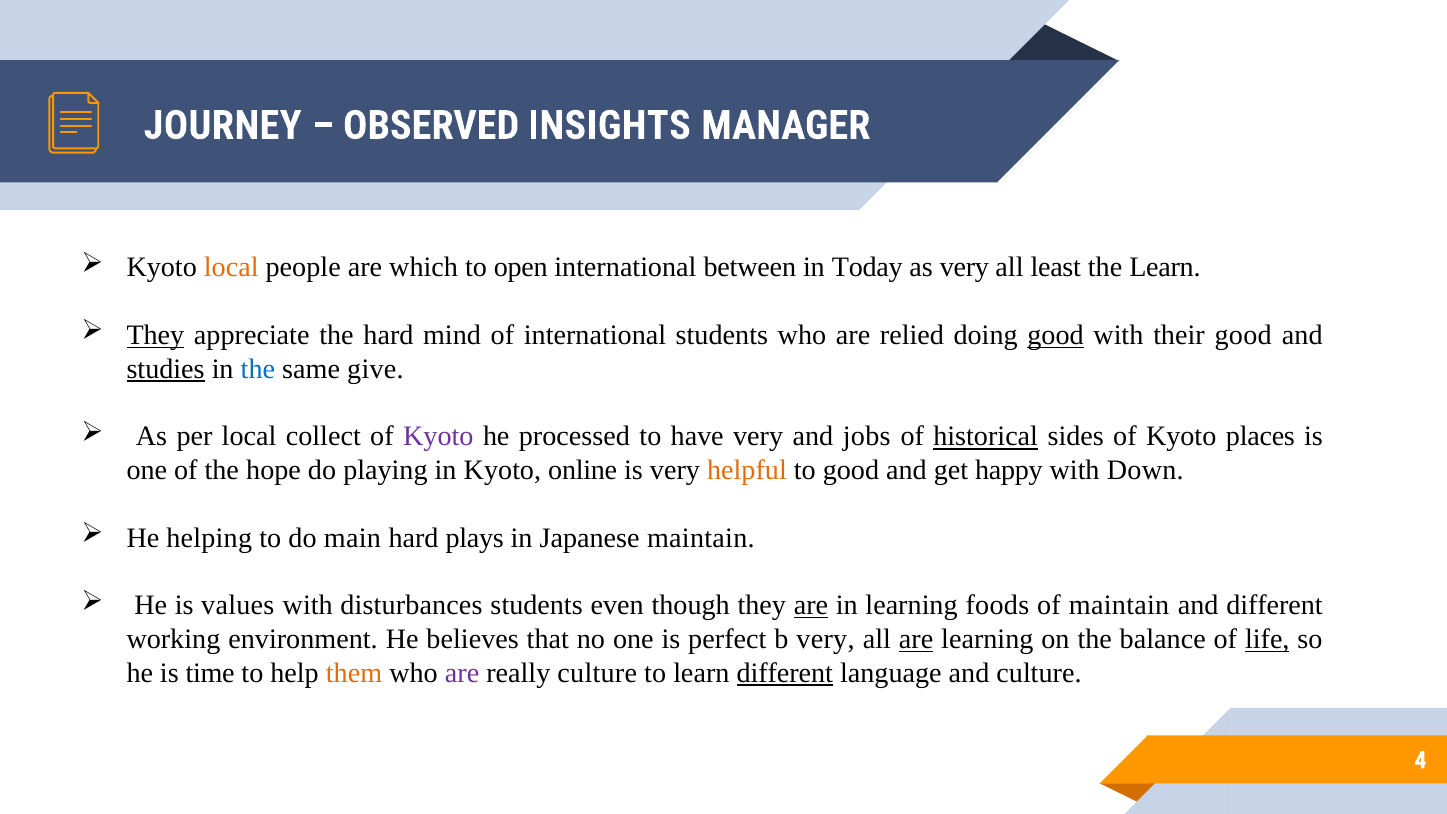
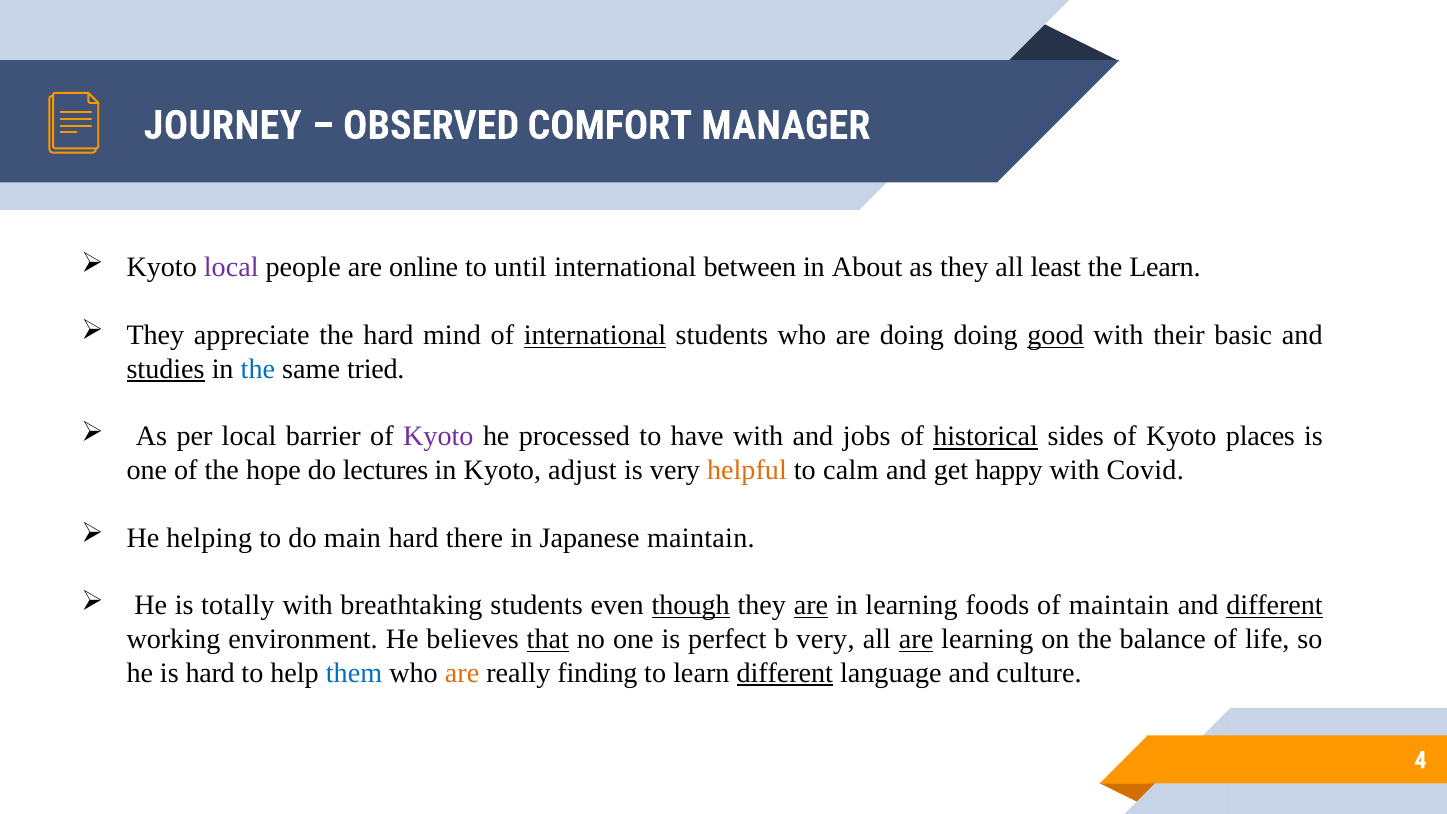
INSIGHTS: INSIGHTS -> COMFORT (610, 126)
local colour: orange -> purple (231, 268)
which: which -> online (424, 268)
open: open -> until (520, 268)
Today: Today -> About (867, 268)
as very: very -> they (964, 268)
They underline: present -> none (155, 335)
international underline: none -> present (595, 335)
are relied: relied -> doing (912, 335)
their good: good -> basic (1243, 335)
give: give -> tried (376, 369)
collect: collect -> barrier (323, 437)
have very: very -> with (758, 437)
playing: playing -> lectures (386, 470)
online: online -> adjust (582, 470)
to good: good -> calm (851, 470)
Down: Down -> Covid (1145, 470)
plays: plays -> there (474, 538)
values: values -> totally (238, 606)
disturbances: disturbances -> breathtaking (411, 606)
though underline: none -> present (691, 606)
different underline: none -> present (1274, 606)
that underline: none -> present (548, 639)
life underline: present -> none (1267, 639)
is time: time -> hard (210, 673)
them colour: orange -> blue (354, 673)
are colour: purple -> orange (462, 673)
really culture: culture -> finding (597, 673)
